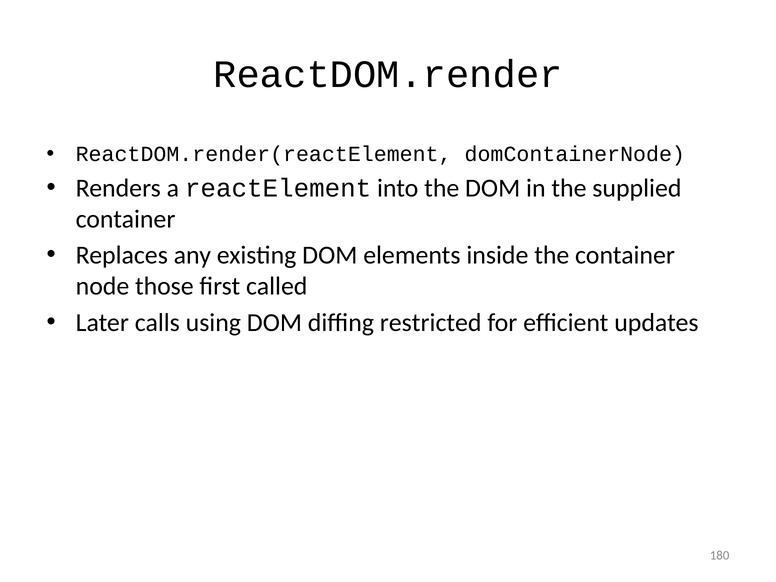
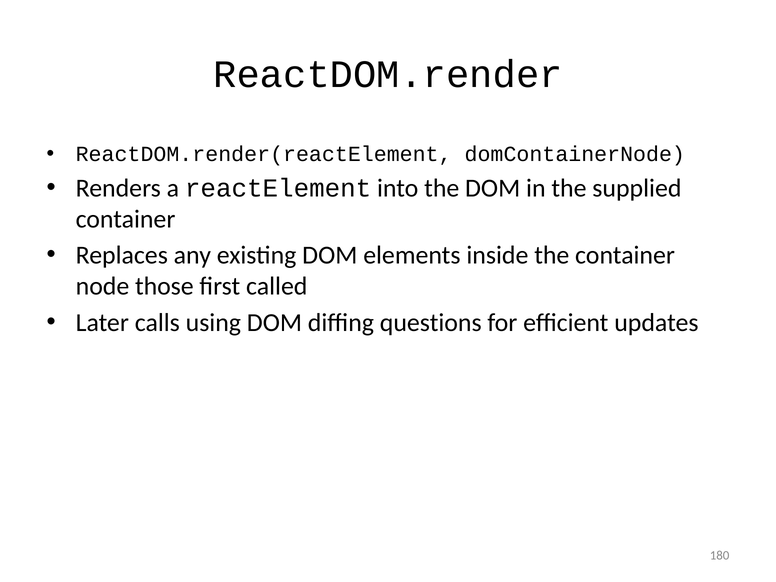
restricted: restricted -> questions (431, 323)
